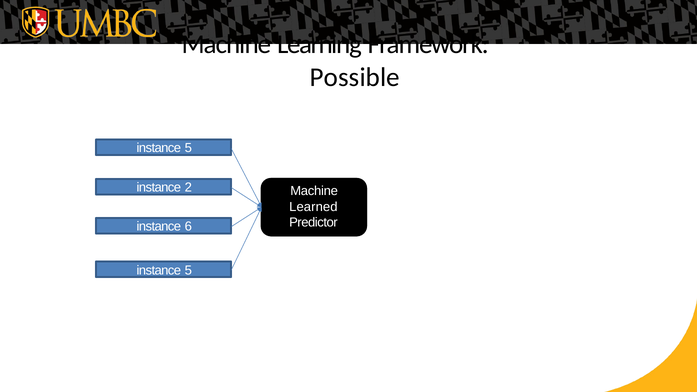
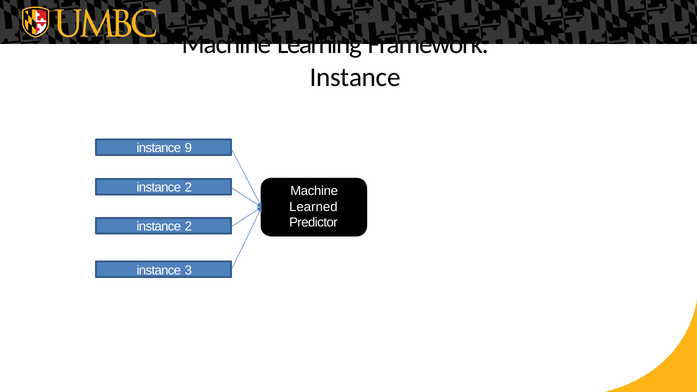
Possible: Possible -> Instance (355, 77)
5: 5 -> 9 (188, 148)
6: 6 -> 2 (188, 227)
5: 5 -> 3 (188, 270)
